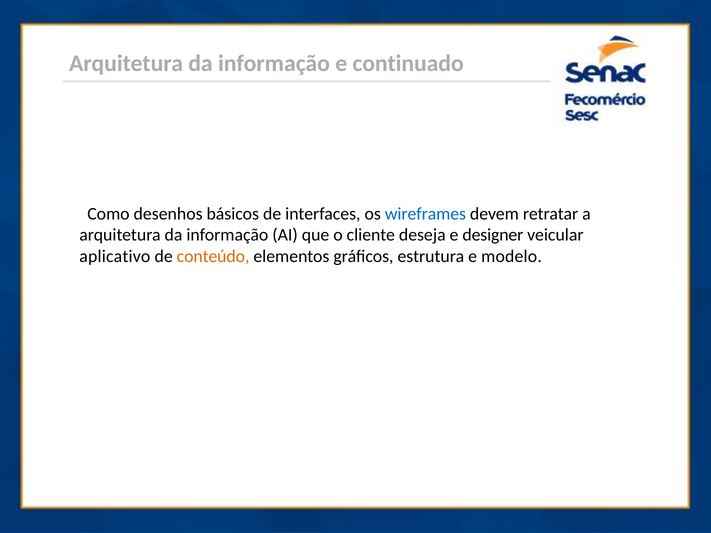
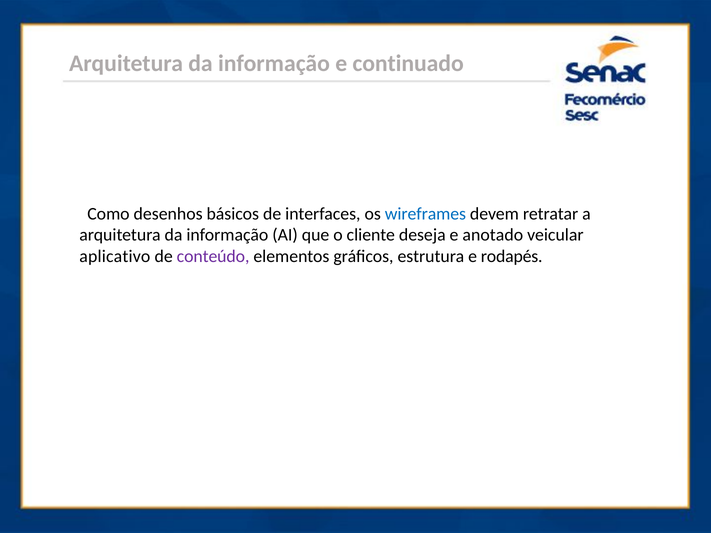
designer: designer -> anotado (493, 235)
conteúdo colour: orange -> purple (213, 256)
modelo: modelo -> rodapés (512, 256)
